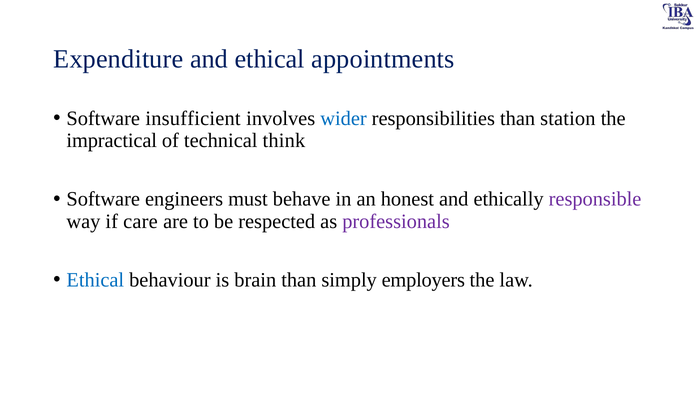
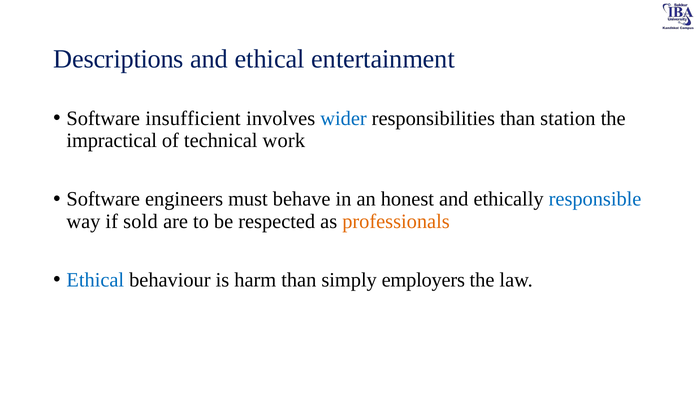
Expenditure: Expenditure -> Descriptions (119, 59)
appointments: appointments -> entertainment (383, 59)
think: think -> work (284, 140)
responsible colour: purple -> blue (595, 199)
care: care -> sold (140, 221)
professionals colour: purple -> orange (396, 221)
brain: brain -> harm (255, 280)
